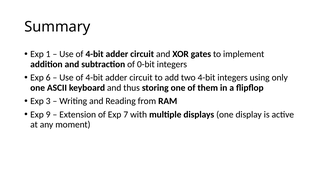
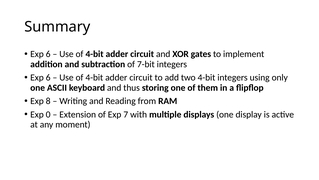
1: 1 -> 6 (48, 54)
0-bit: 0-bit -> 7-bit (146, 64)
3: 3 -> 8 (48, 101)
9: 9 -> 0 (48, 114)
